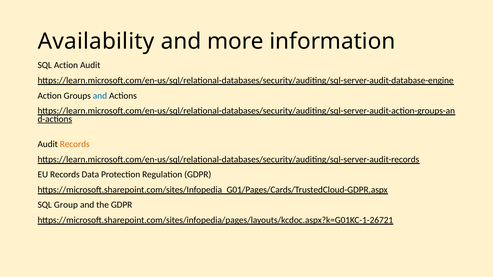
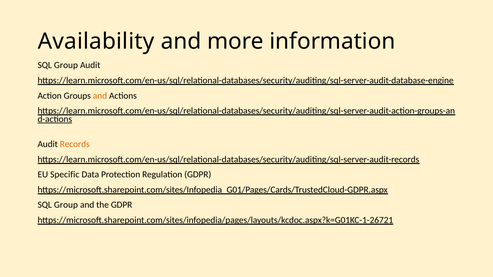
Action: Action -> Group (66, 65)
and colour: blue -> orange (100, 96)
EU Records: Records -> Specific (65, 175)
